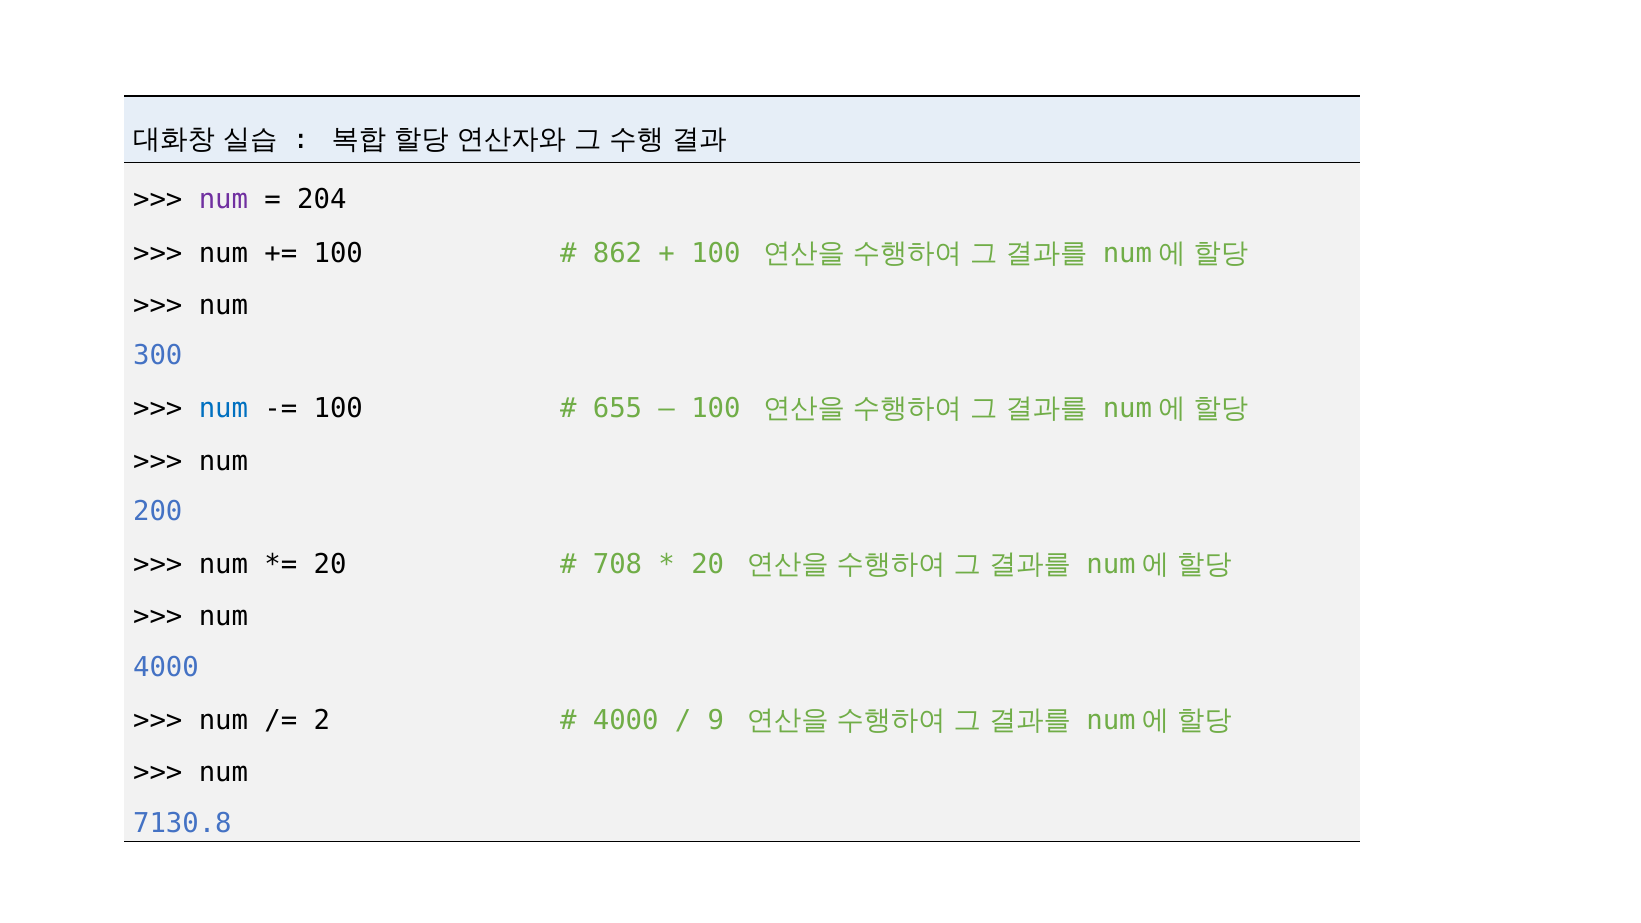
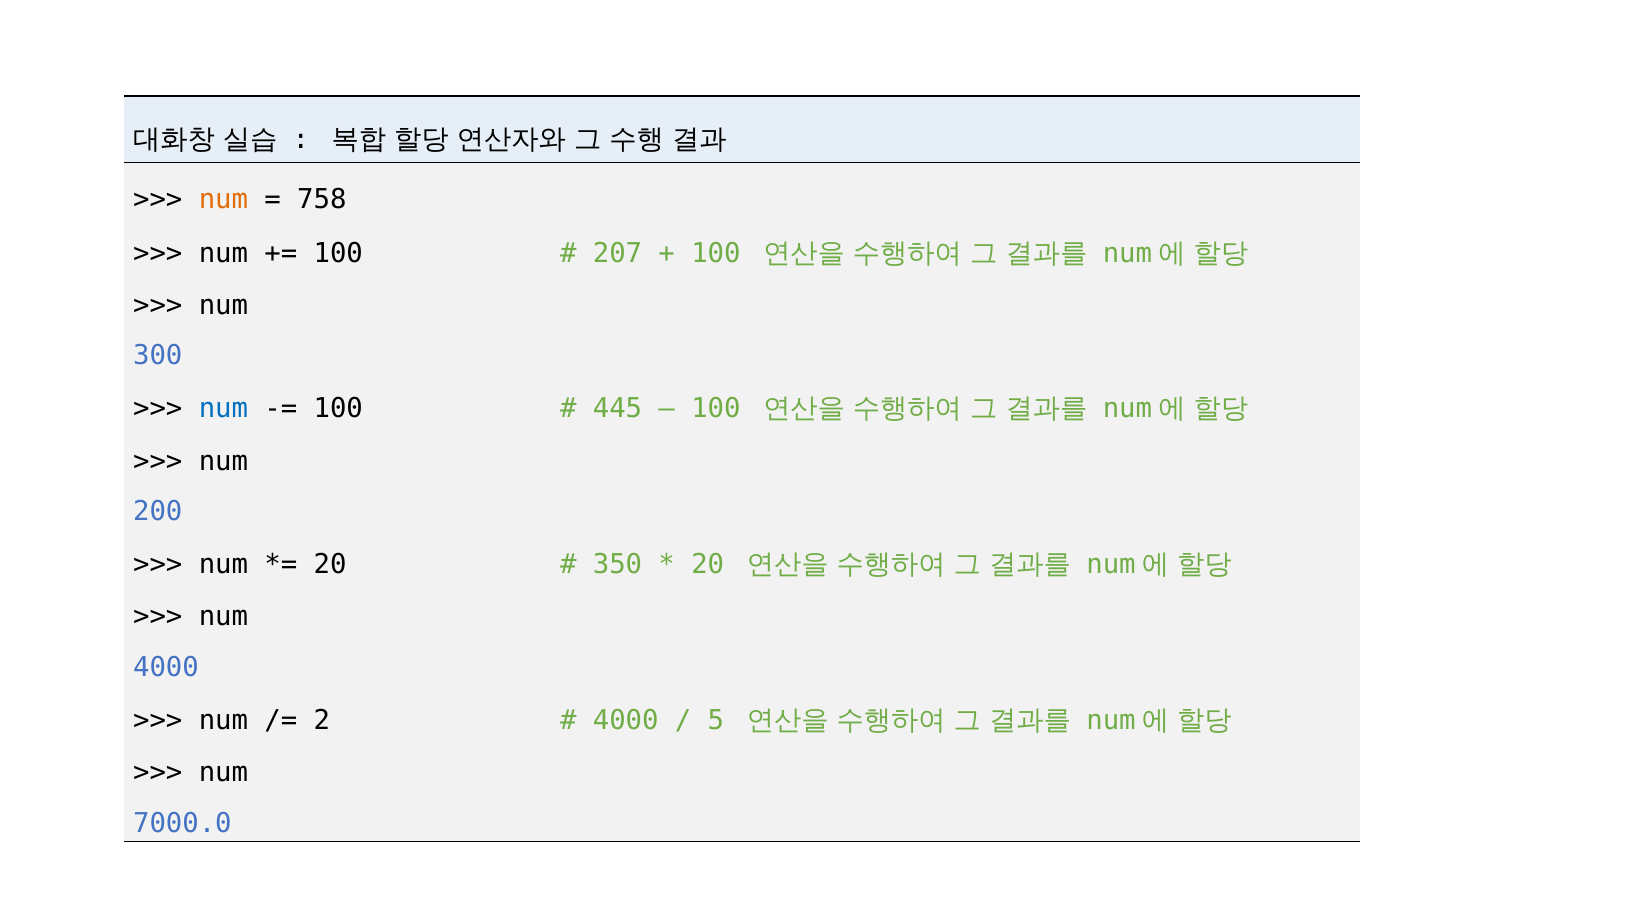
num colour: purple -> orange (223, 200)
204: 204 -> 758 (322, 200)
862: 862 -> 207 (617, 253)
655: 655 -> 445 (617, 409)
708: 708 -> 350 (617, 565)
9: 9 -> 5 (716, 721)
7130.8: 7130.8 -> 7000.0 (182, 823)
